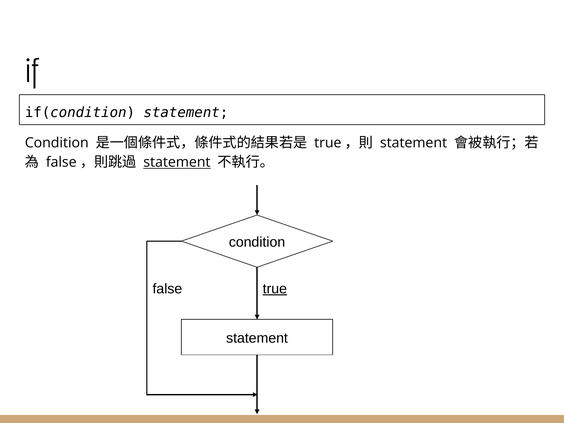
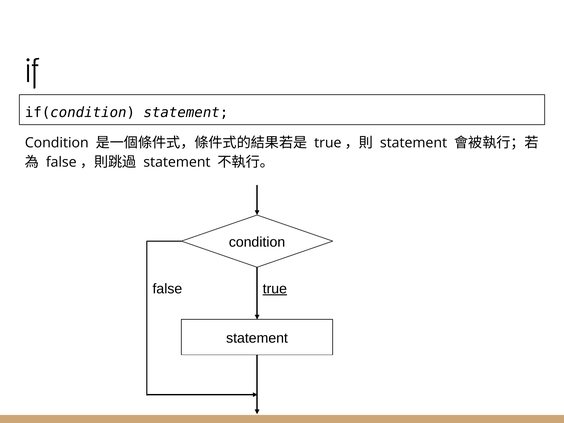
statement underline: present -> none (177, 162)
